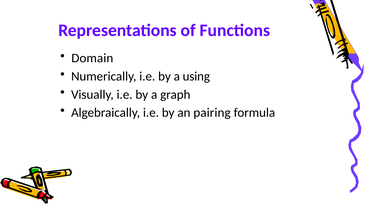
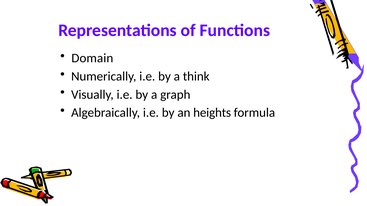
using: using -> think (196, 77)
pairing: pairing -> heights (212, 113)
